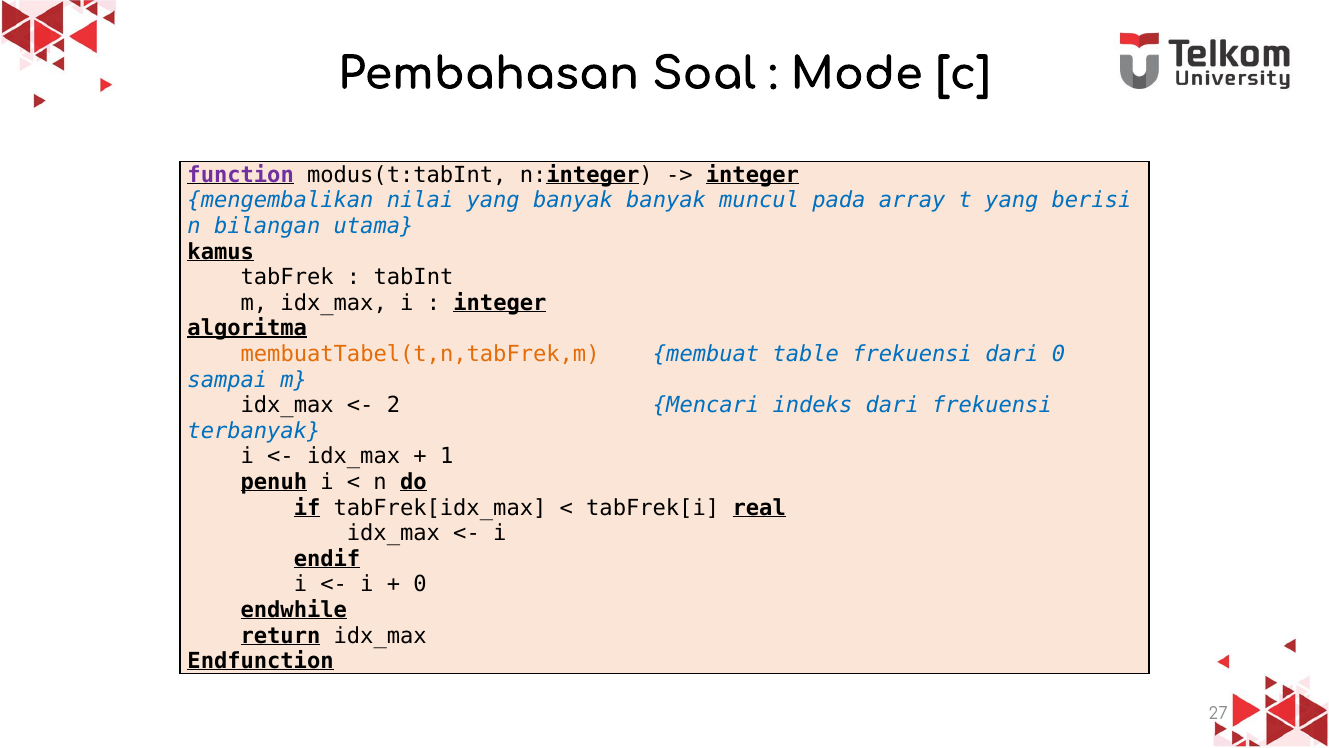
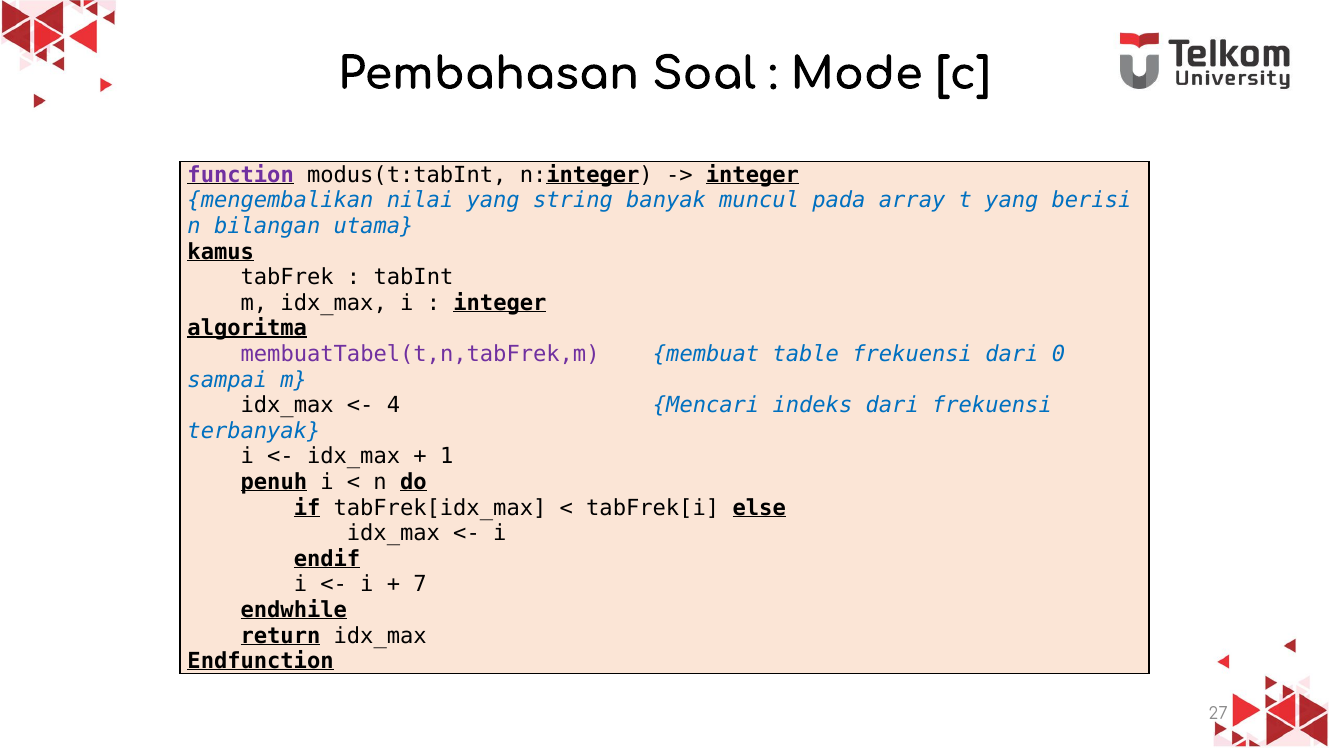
yang banyak: banyak -> string (573, 200)
membuatTabel(t,n,tabFrek,m colour: orange -> purple (420, 354)
2: 2 -> 4 (393, 405)
real: real -> else (759, 508)
0: 0 -> 7 (420, 584)
